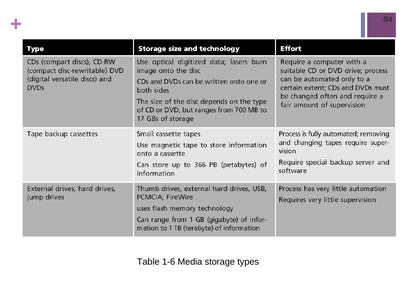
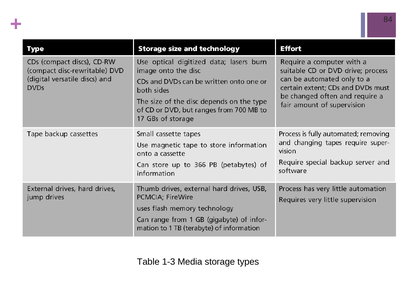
1-6: 1-6 -> 1-3 (169, 262)
